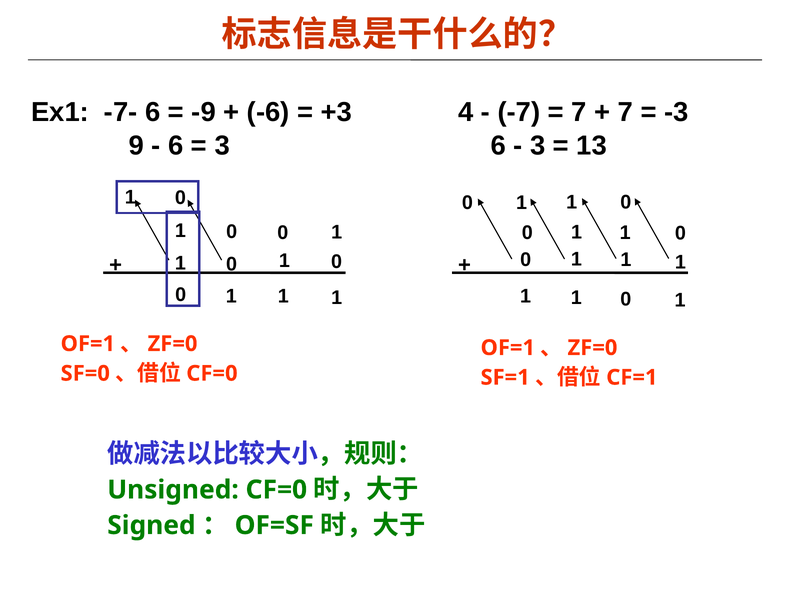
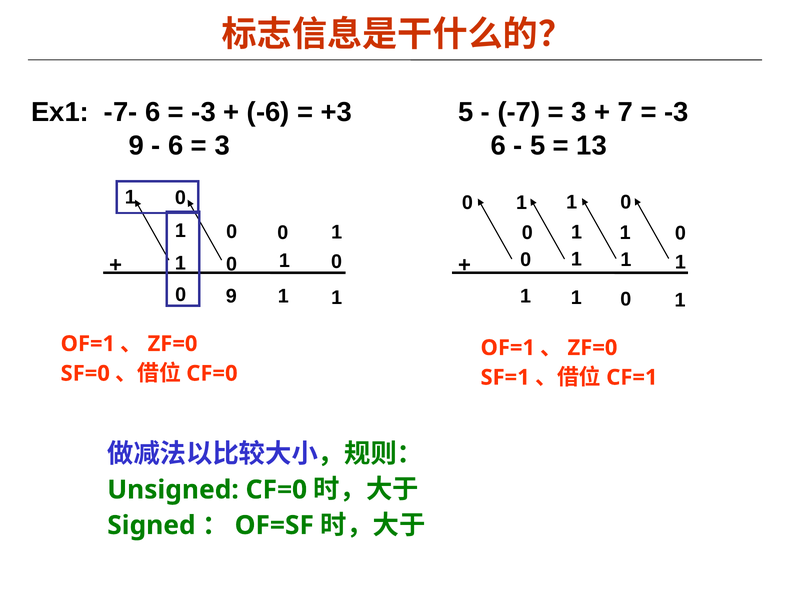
-9: -9 -> -3 (204, 112)
+3 4: 4 -> 5 (466, 112)
7: 7 -> 3 (579, 112)
3: 3 -> 5 (538, 145)
1: 1 -> 9 (231, 296)
